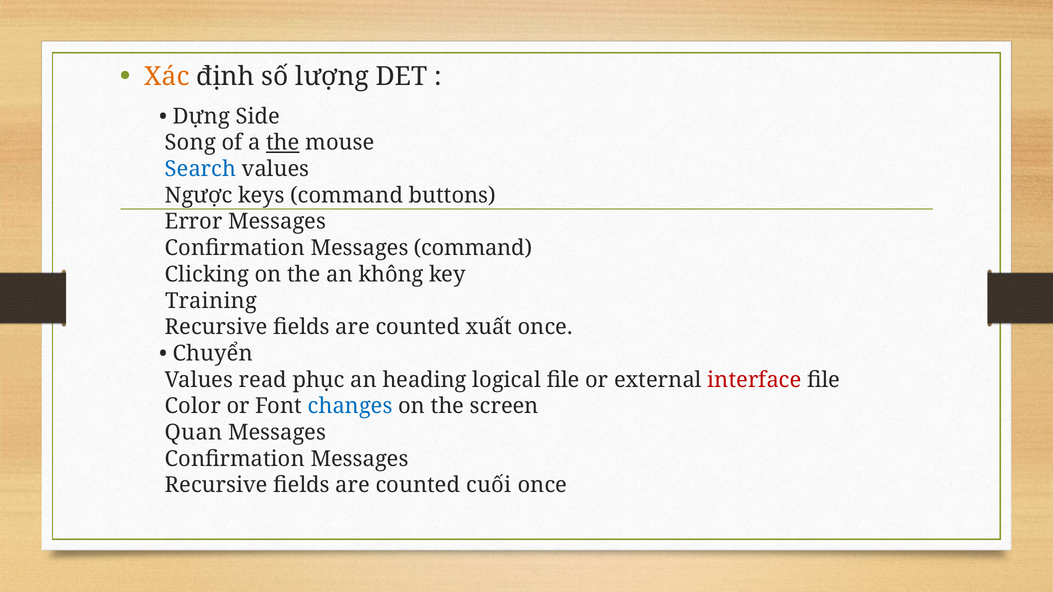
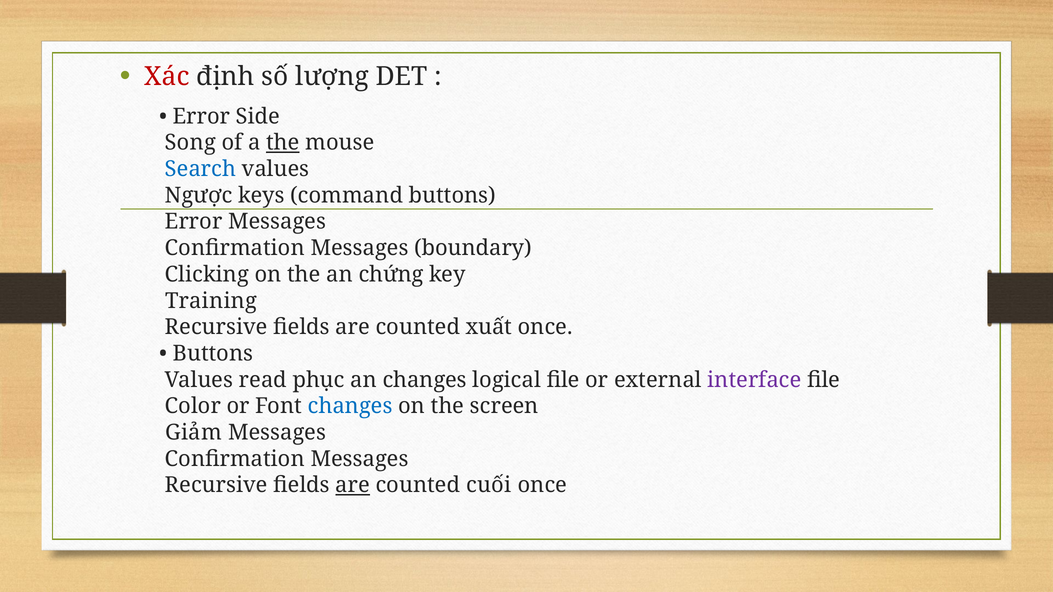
Xác colour: orange -> red (167, 77)
Dựng: Dựng -> Error (201, 116)
Messages command: command -> boundary (473, 248)
không: không -> chứng (391, 275)
Chuyển: Chuyển -> Buttons (213, 354)
an heading: heading -> changes (425, 380)
interface colour: red -> purple (754, 380)
Quan: Quan -> Giảm (194, 433)
are underline: none -> present (353, 486)
